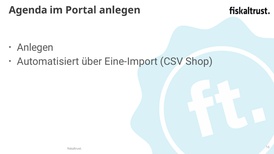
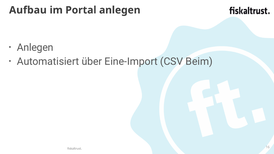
Agenda: Agenda -> Aufbau (28, 10)
Shop: Shop -> Beim (199, 62)
